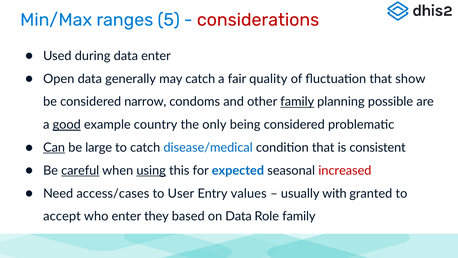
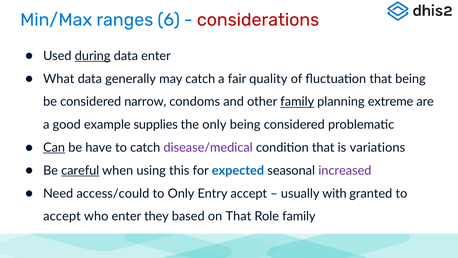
5: 5 -> 6 (169, 20)
during underline: none -> present (93, 56)
Open: Open -> What (59, 79)
that show: show -> being (410, 79)
possible: possible -> extreme (391, 102)
good underline: present -> none (67, 125)
country: country -> supplies (156, 125)
large: large -> have (99, 147)
disease/medical colour: blue -> purple (208, 147)
consistent: consistent -> variations (377, 147)
using underline: present -> none (151, 170)
increased colour: red -> purple (345, 170)
access/cases: access/cases -> access/could (113, 193)
to User: User -> Only (181, 193)
Entry values: values -> accept (249, 193)
on Data: Data -> That (238, 216)
